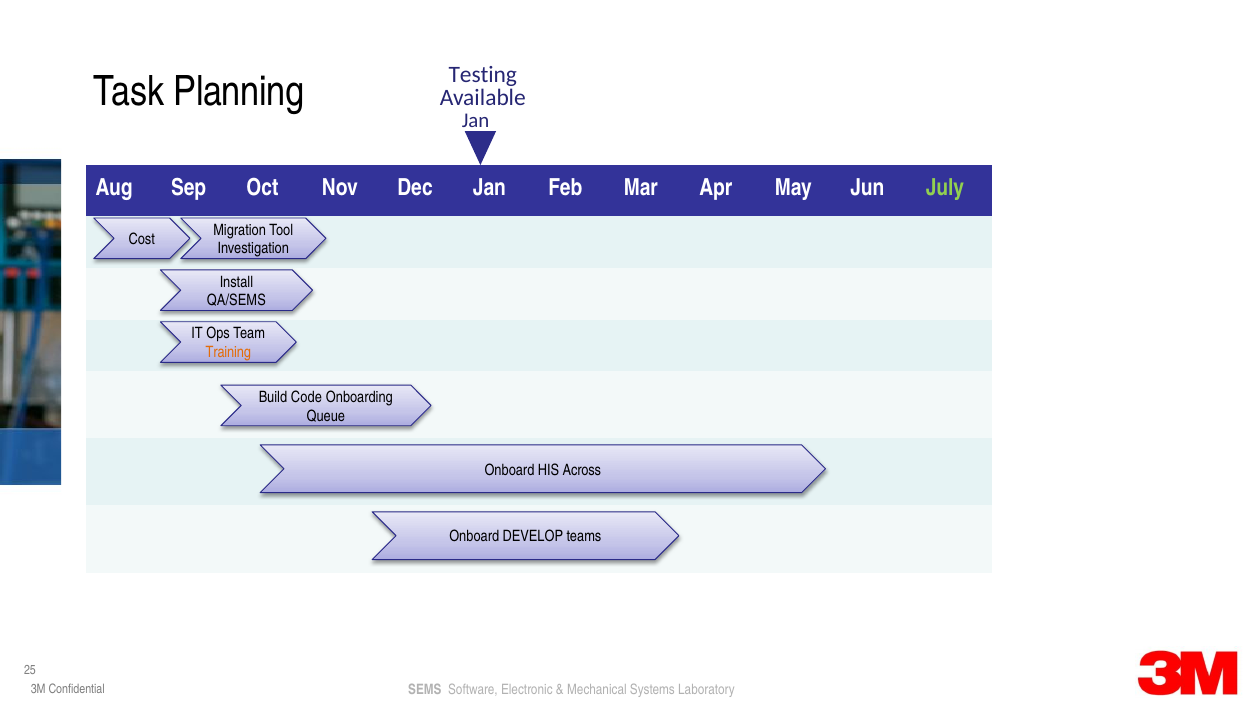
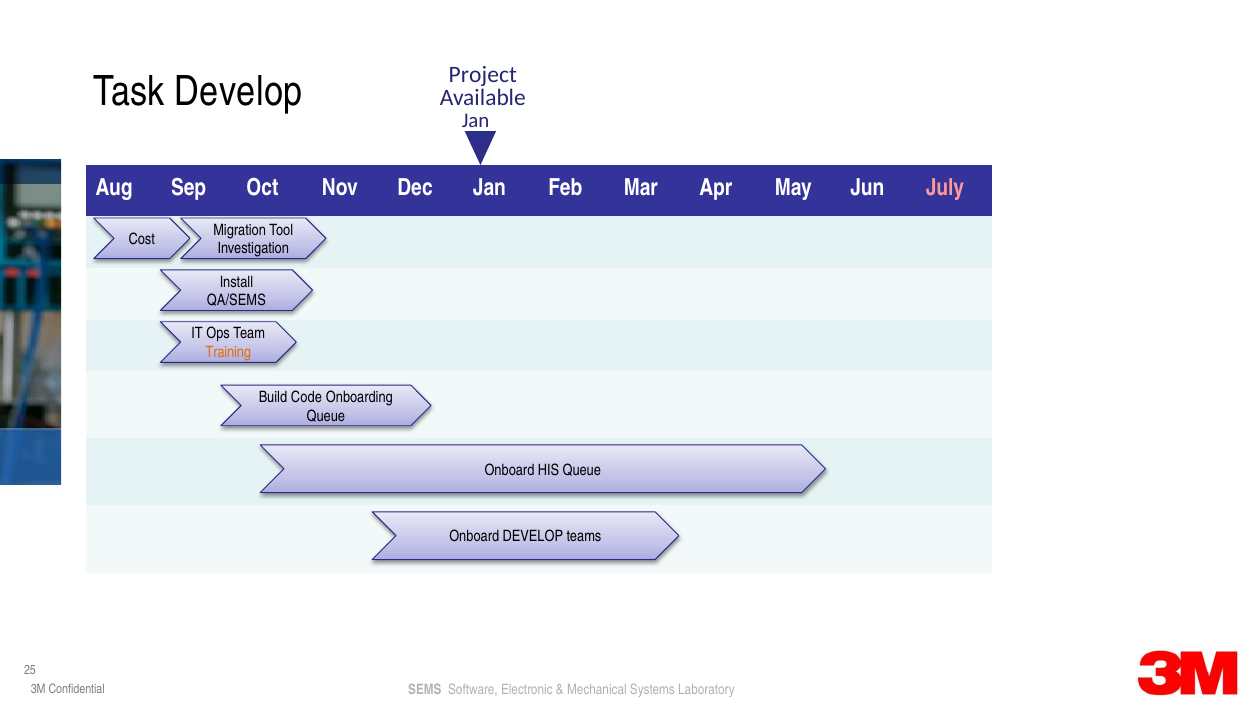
Testing: Testing -> Project (483, 75)
Task Planning: Planning -> Develop (239, 92)
July colour: light green -> pink (945, 187)
HIS Across: Across -> Queue (582, 470)
